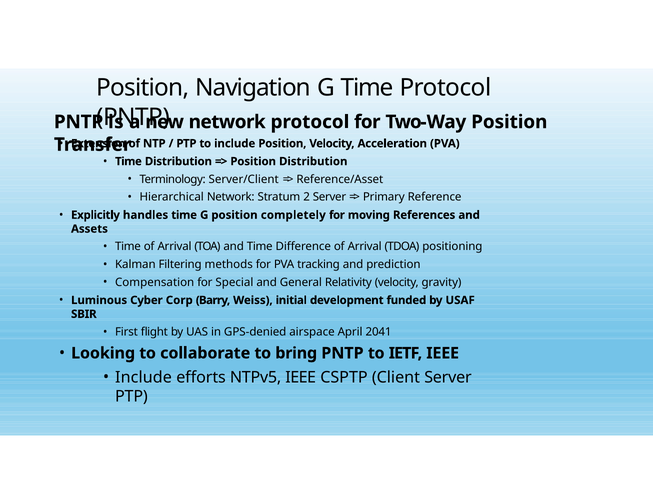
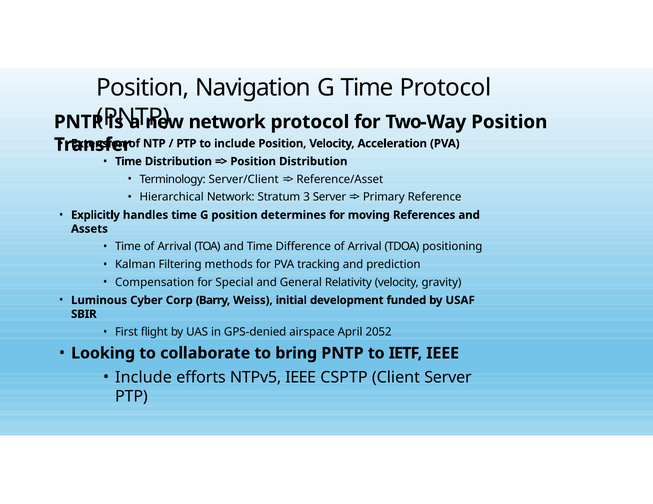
2: 2 -> 3 (307, 197)
completely: completely -> determines (293, 215)
2041: 2041 -> 2052 (379, 332)
